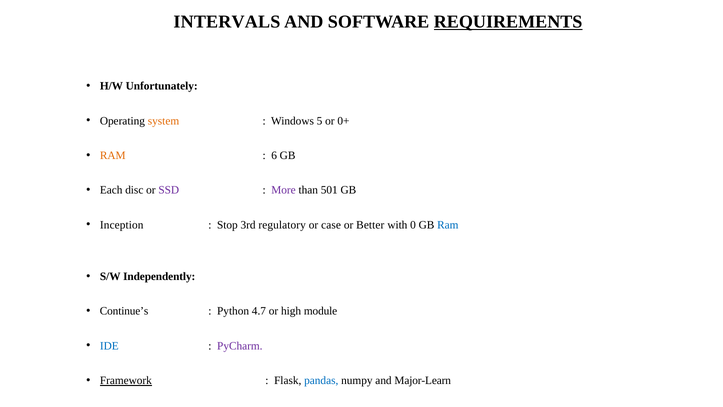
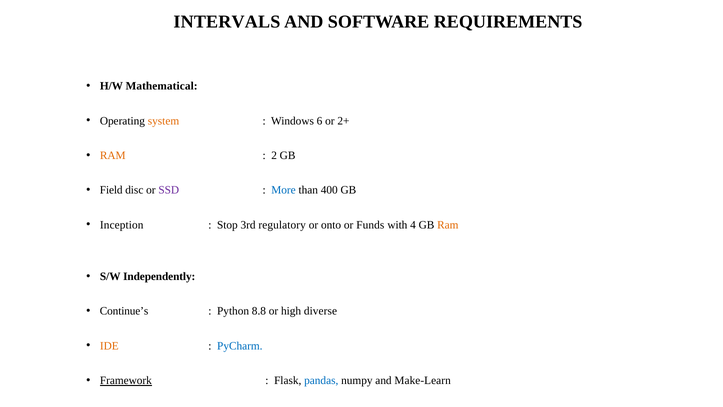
REQUIREMENTS underline: present -> none (508, 22)
Unfortunately: Unfortunately -> Mathematical (162, 86)
5: 5 -> 6 (320, 121)
0+: 0+ -> 2+ (343, 121)
6: 6 -> 2 (274, 155)
Each: Each -> Field (111, 190)
More colour: purple -> blue (284, 190)
501: 501 -> 400 (329, 190)
case: case -> onto (331, 225)
Better: Better -> Funds (370, 225)
0: 0 -> 4 (413, 225)
Ram colour: blue -> orange (448, 225)
4.7: 4.7 -> 8.8 (259, 311)
module: module -> diverse (320, 311)
IDE colour: blue -> orange (109, 346)
PyCharm colour: purple -> blue (240, 346)
Major-Learn: Major-Learn -> Make-Learn (423, 380)
